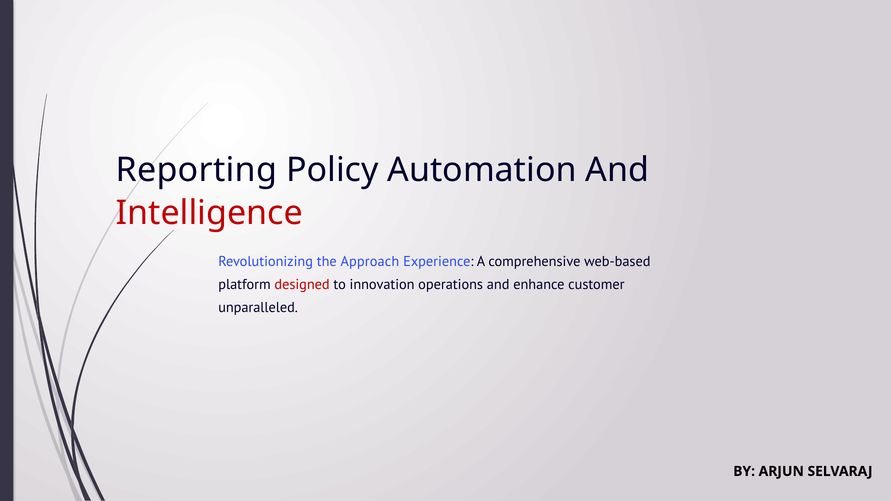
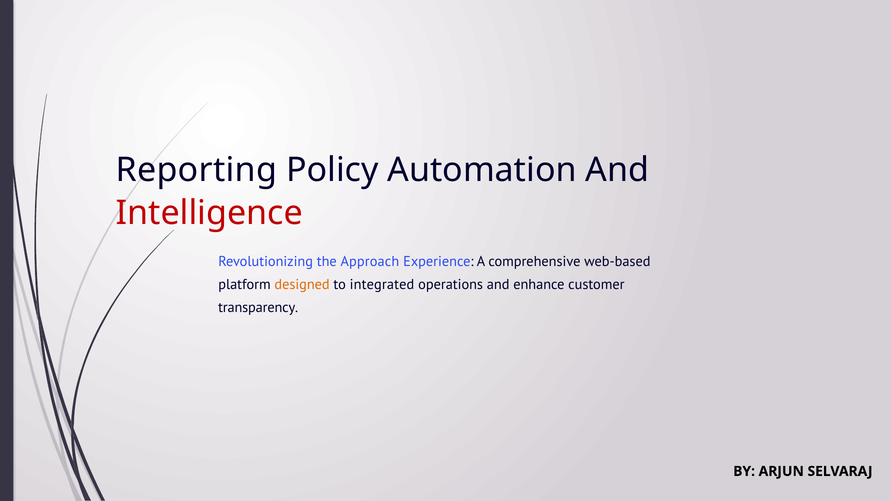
designed colour: red -> orange (302, 285)
innovation: innovation -> integrated (382, 285)
unparalleled: unparalleled -> transparency (258, 308)
